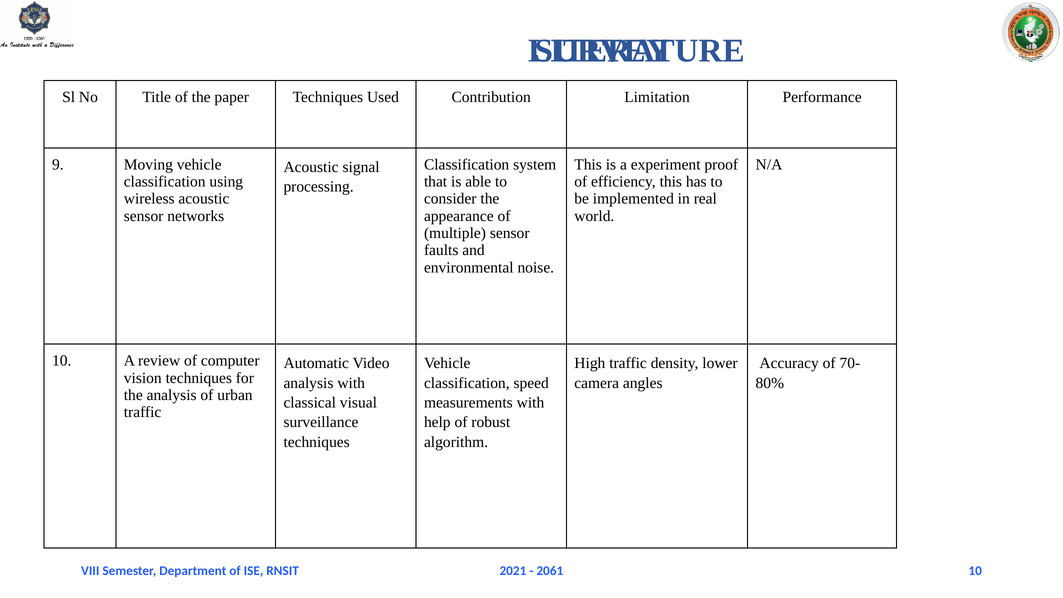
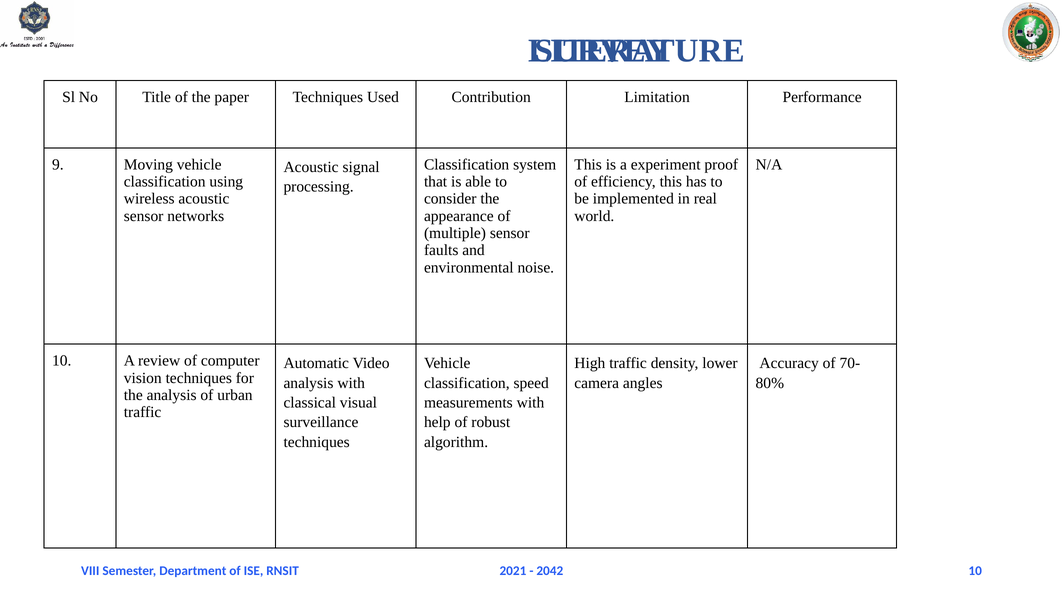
2061: 2061 -> 2042 (550, 571)
